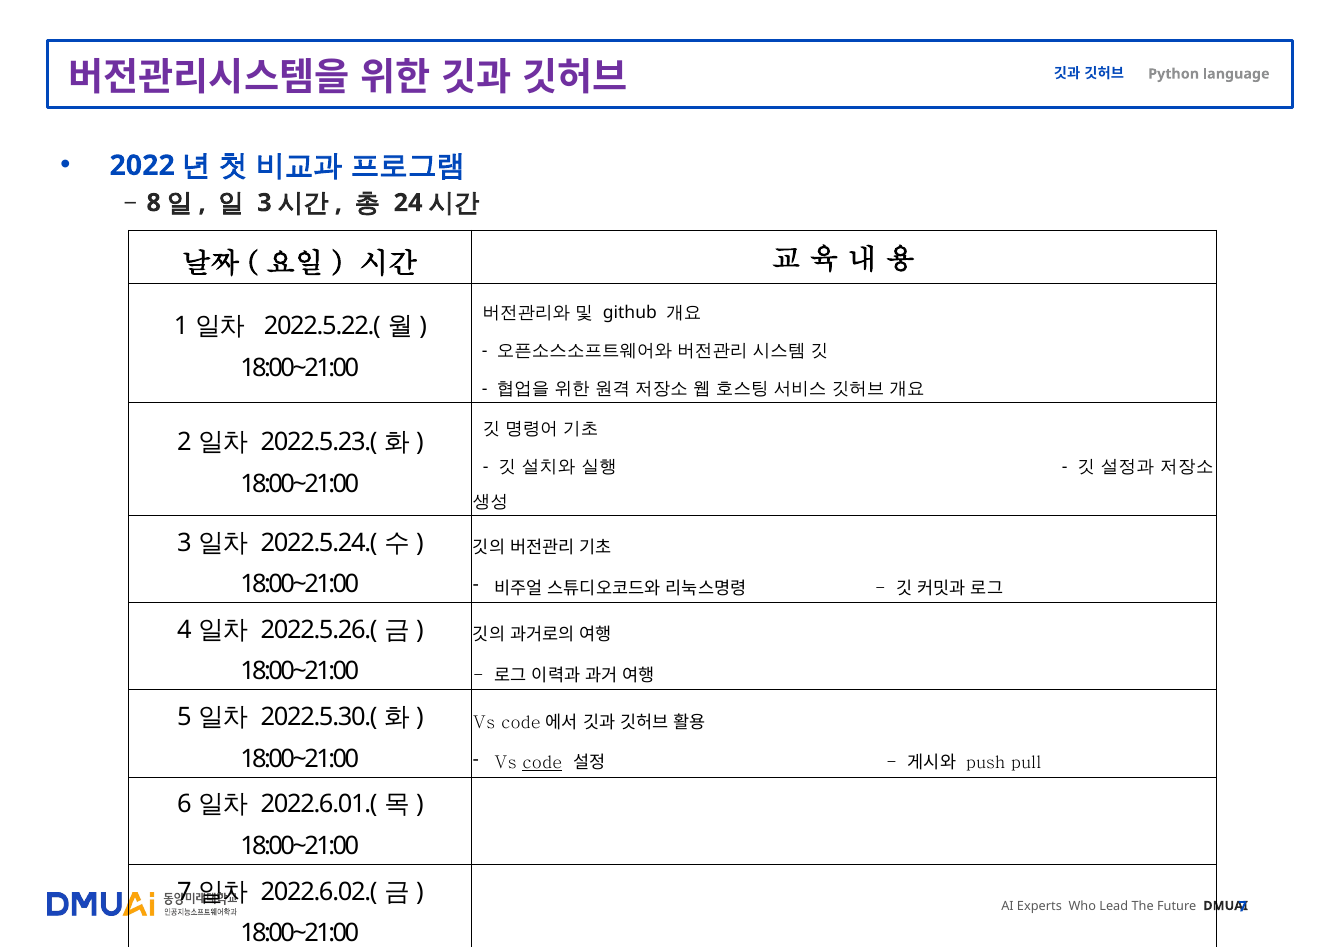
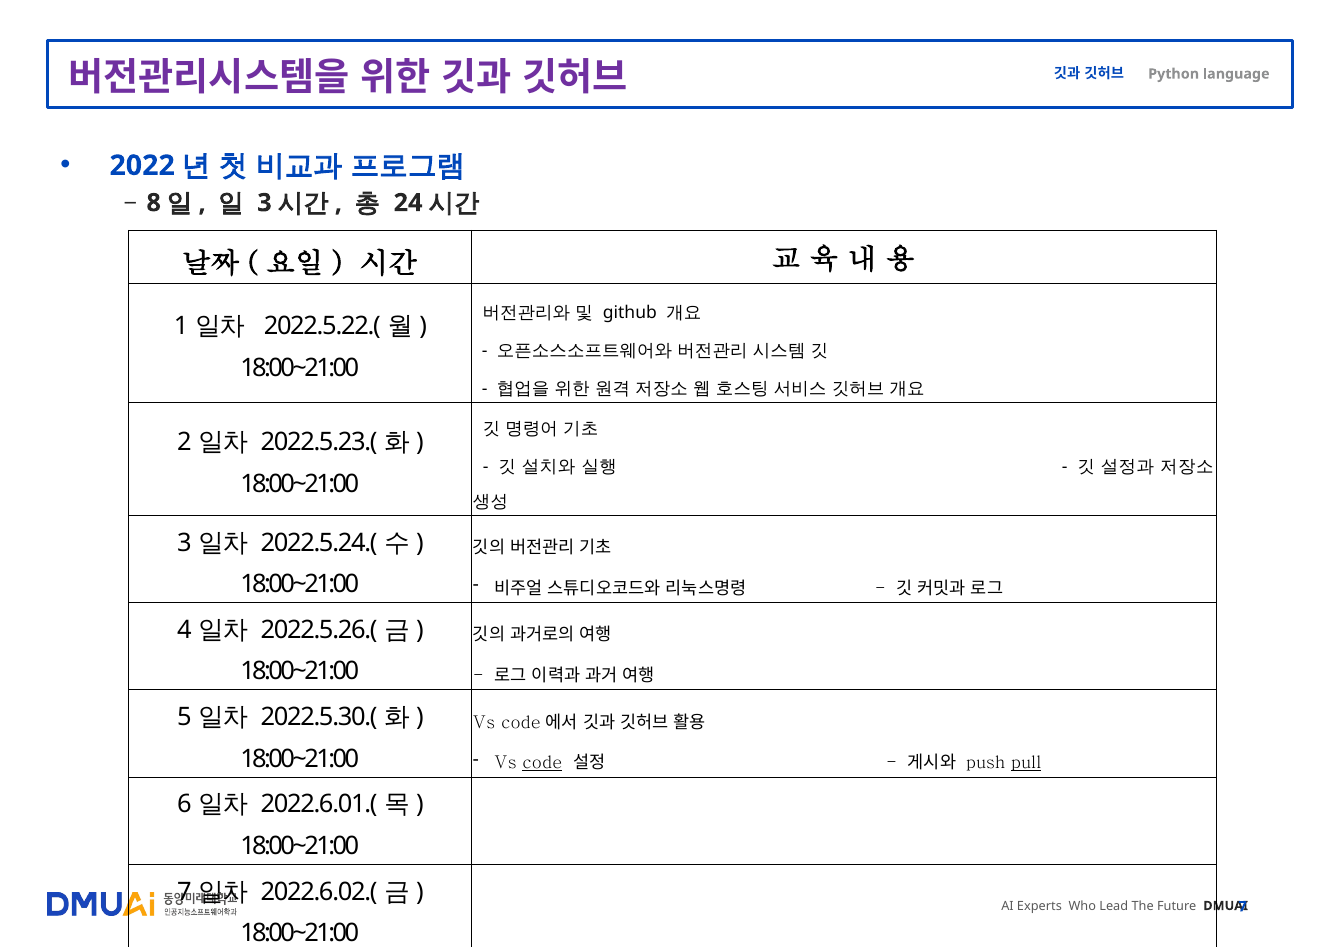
pull underline: none -> present (1026, 763)
